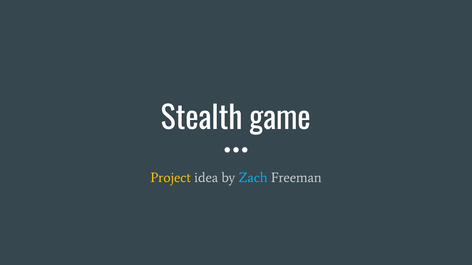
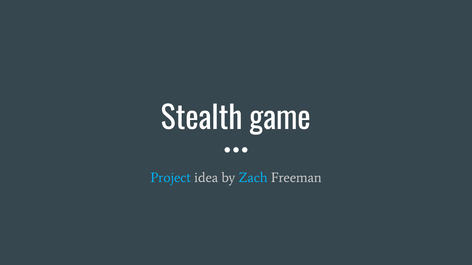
Project colour: yellow -> light blue (171, 178)
